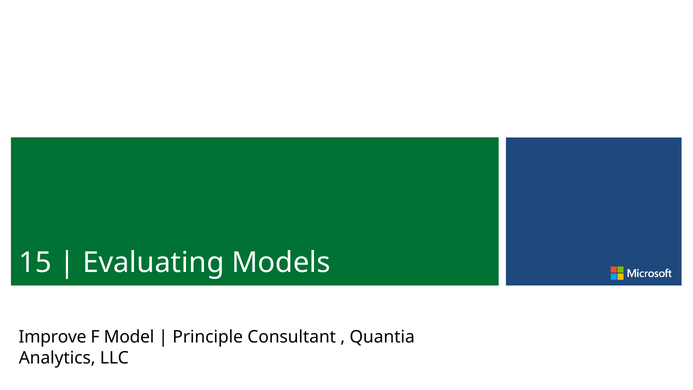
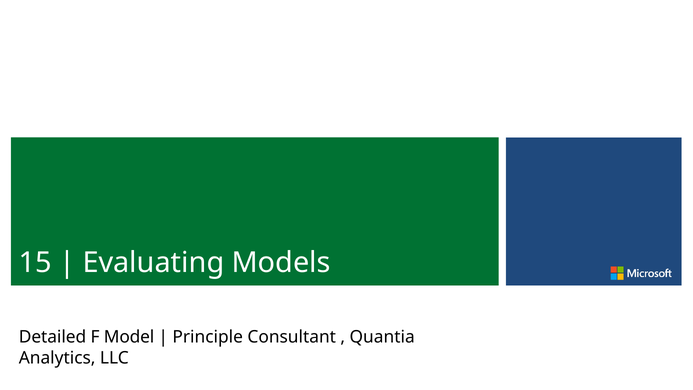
Improve: Improve -> Detailed (52, 337)
